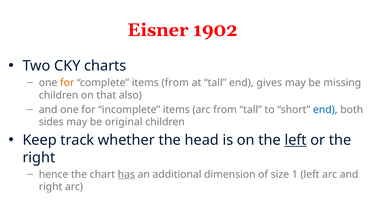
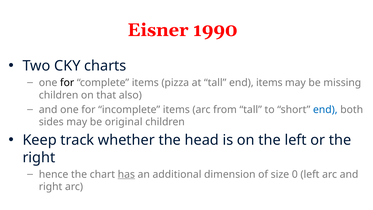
1902: 1902 -> 1990 (215, 30)
for colour: orange -> black (67, 83)
items from: from -> pizza (175, 83)
end gives: gives -> items (269, 83)
left underline: present -> none (296, 140)
1: 1 -> 0 (295, 174)
